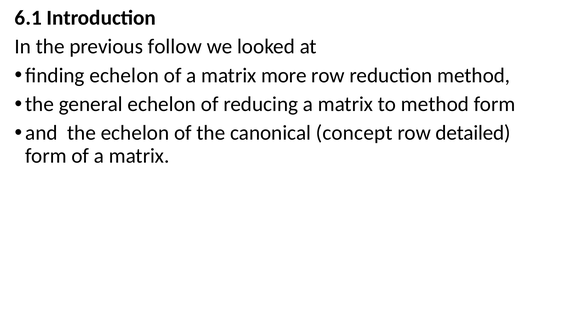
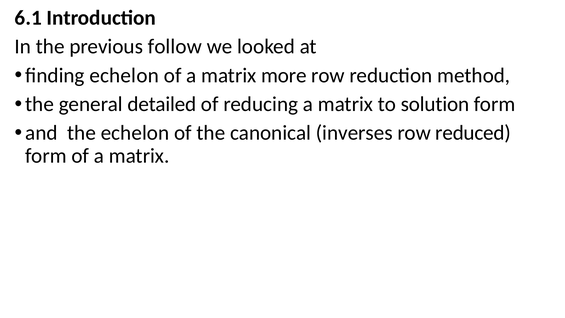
general echelon: echelon -> detailed (162, 104)
to method: method -> solution (435, 104)
concept: concept -> inverses (354, 133)
detailed: detailed -> reduced (473, 133)
